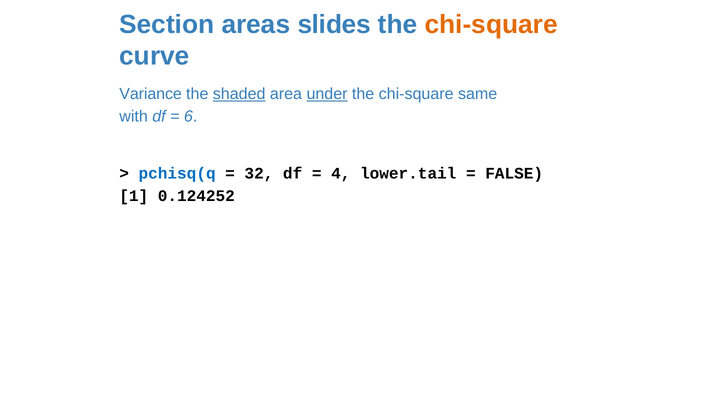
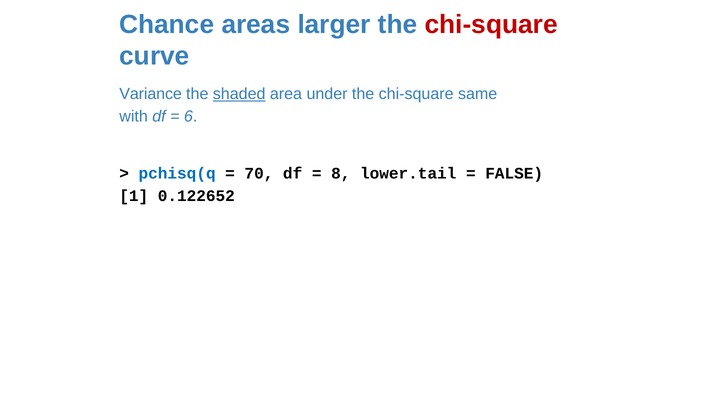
Section: Section -> Chance (167, 24)
slides: slides -> larger (334, 24)
chi-square colour: orange -> red (491, 24)
under underline: present -> none (327, 94)
32: 32 -> 70 (259, 174)
4: 4 -> 8 (341, 174)
0.124252: 0.124252 -> 0.122652 (196, 196)
